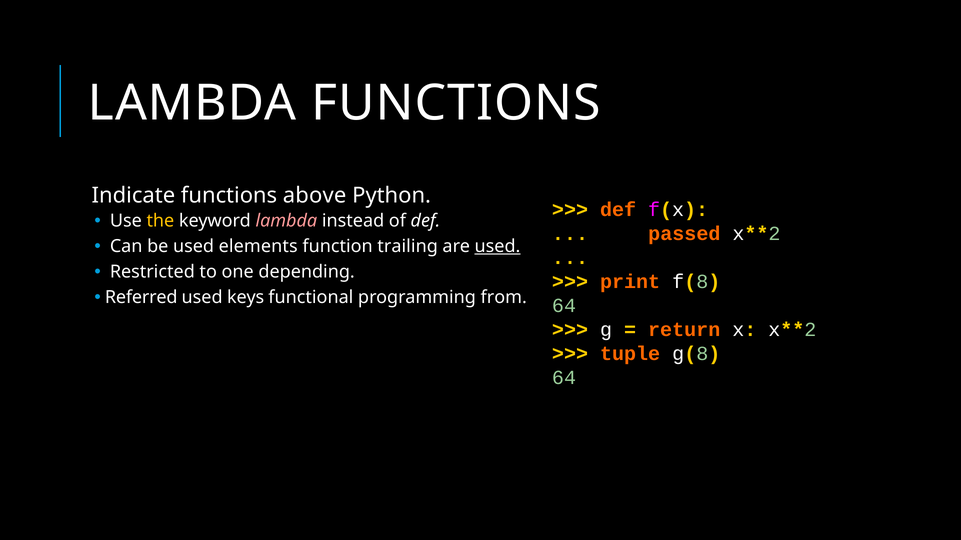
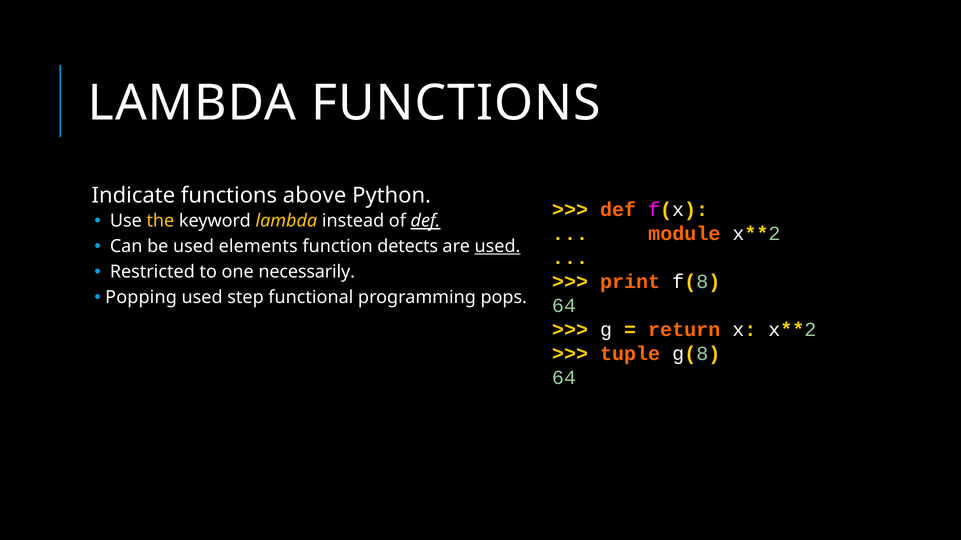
lambda colour: pink -> yellow (286, 221)
def underline: none -> present (425, 221)
passed: passed -> module (684, 234)
trailing: trailing -> detects (408, 247)
depending: depending -> necessarily (307, 272)
Referred: Referred -> Popping (141, 298)
keys: keys -> step (246, 298)
from: from -> pops (504, 298)
